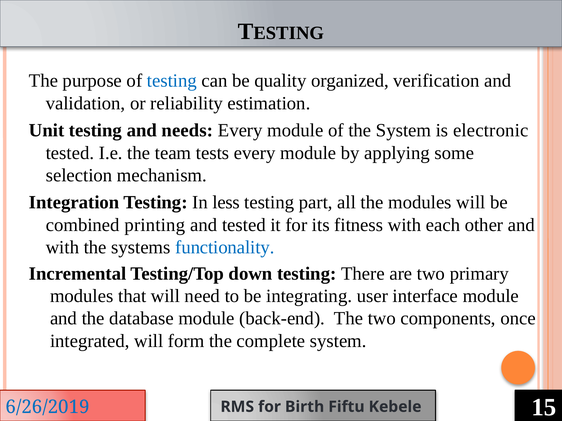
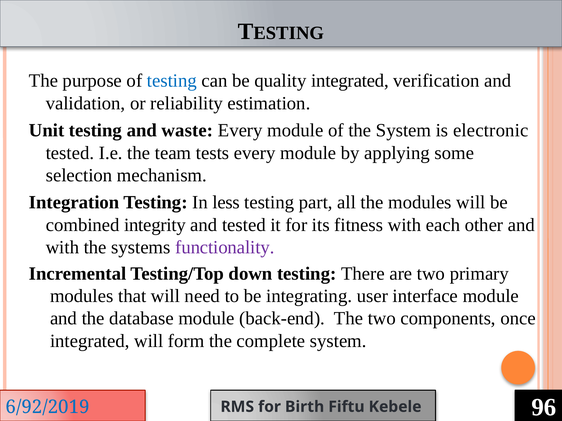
quality organized: organized -> integrated (350, 81)
needs: needs -> waste (187, 131)
printing: printing -> integrity (155, 225)
functionality colour: blue -> purple (225, 248)
6/26/2019: 6/26/2019 -> 6/92/2019 (48, 407)
15: 15 -> 96 (544, 408)
